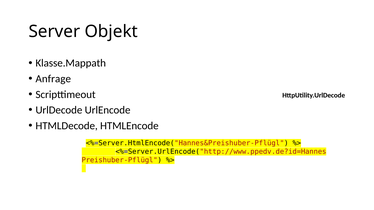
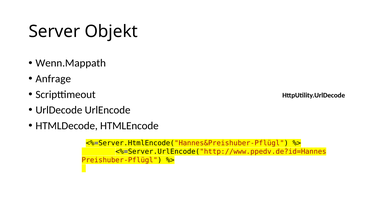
Klasse.Mappath: Klasse.Mappath -> Wenn.Mappath (71, 63)
